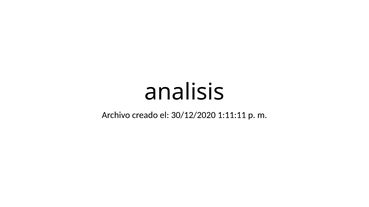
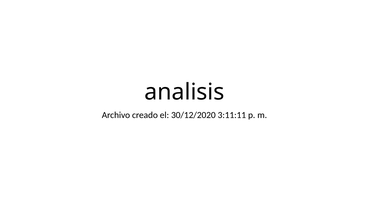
1:11:11: 1:11:11 -> 3:11:11 (232, 115)
